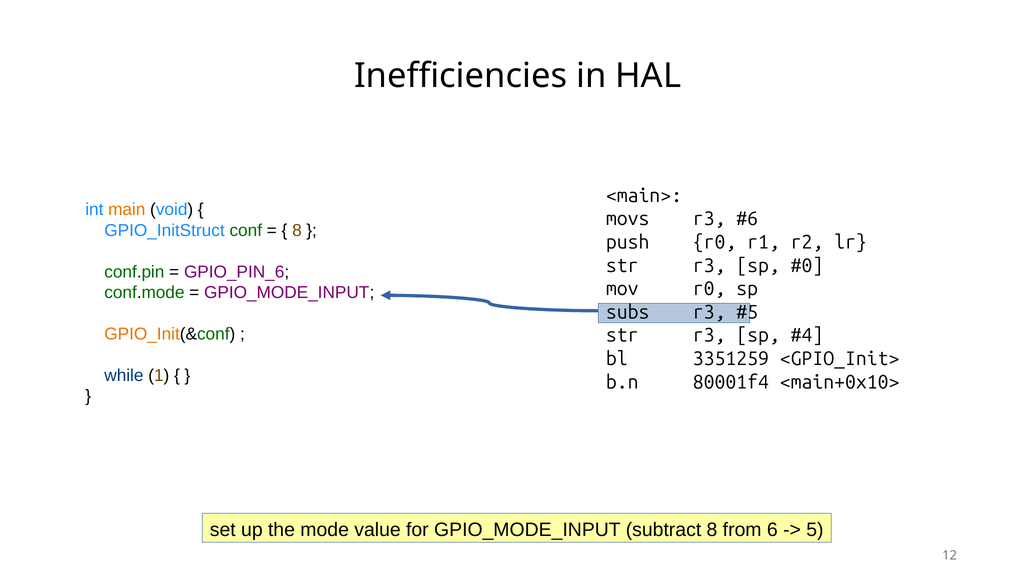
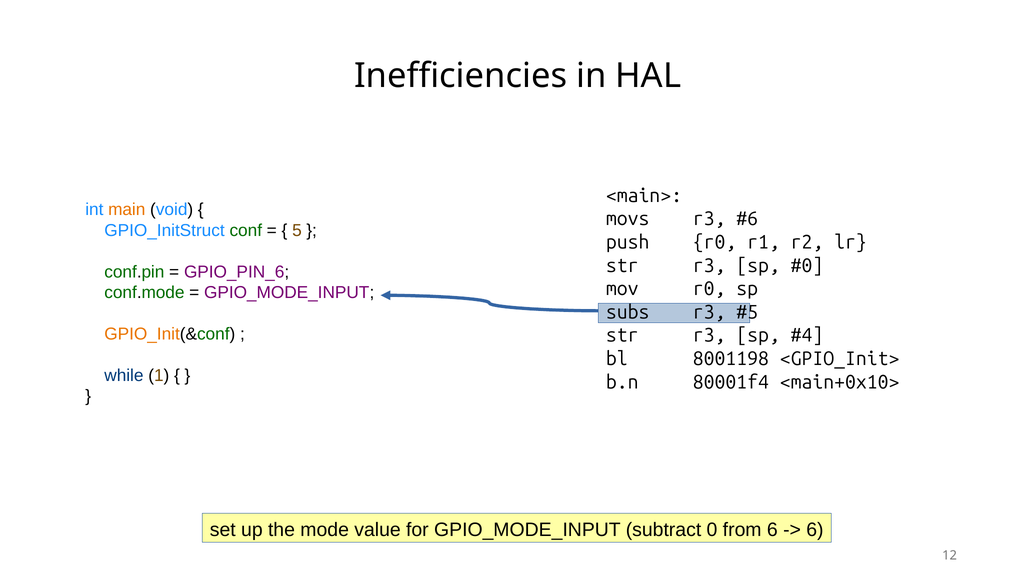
8: 8 -> 5 (297, 230)
3351259: 3351259 -> 8001198 (731, 359)
subtract 8: 8 -> 0 (712, 530)
5: 5 -> 6 (815, 530)
